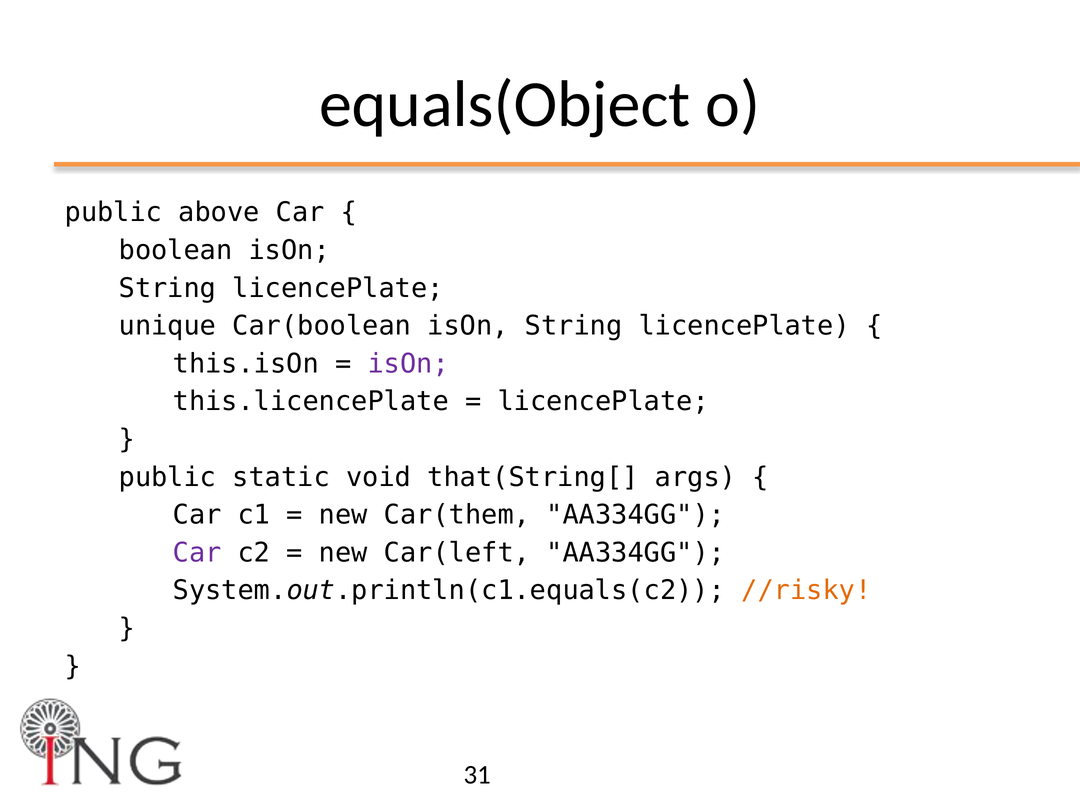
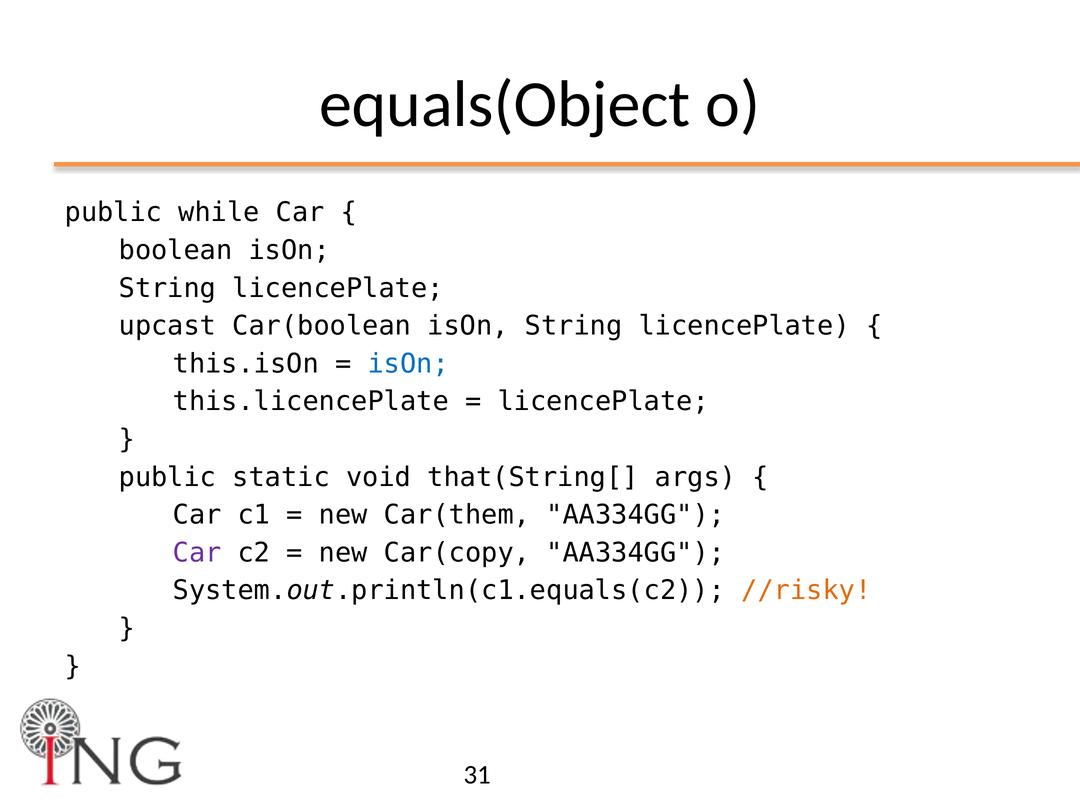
above: above -> while (219, 212)
unique: unique -> upcast (168, 326)
isOn colour: purple -> blue (408, 364)
Car(left: Car(left -> Car(copy (457, 553)
